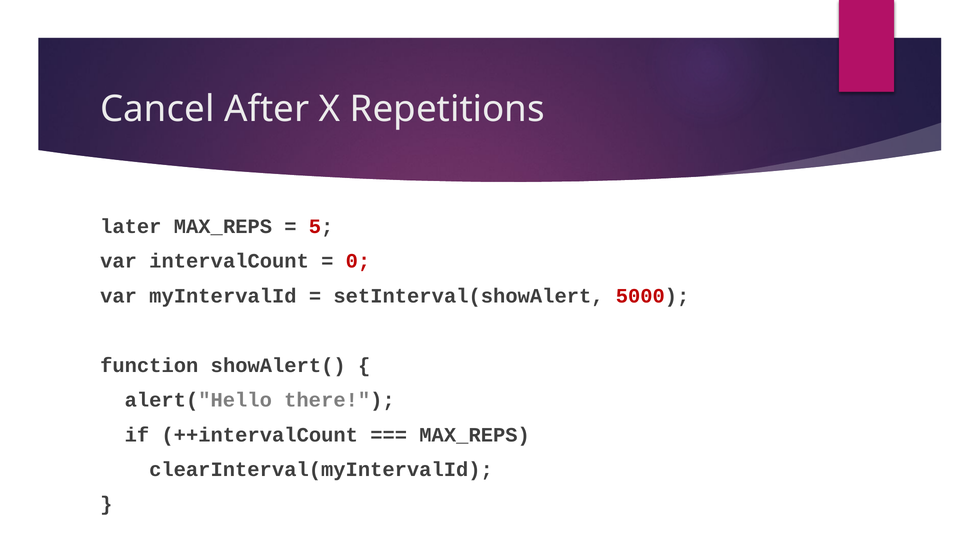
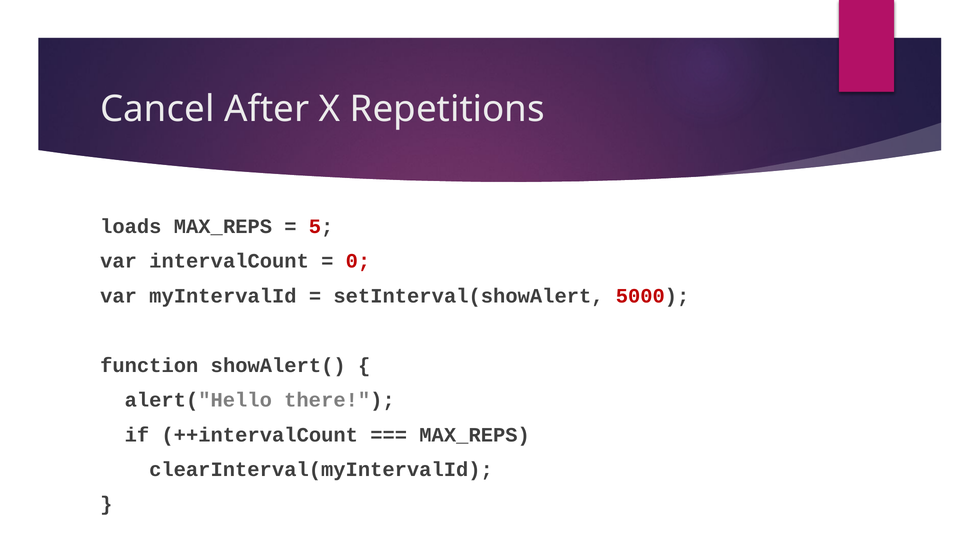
later: later -> loads (131, 227)
